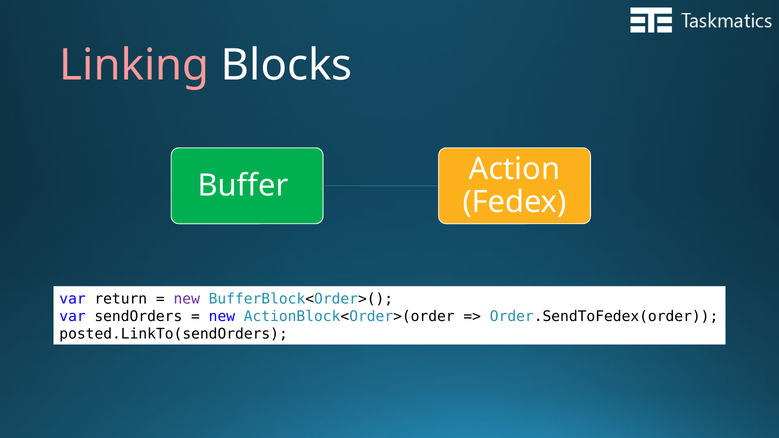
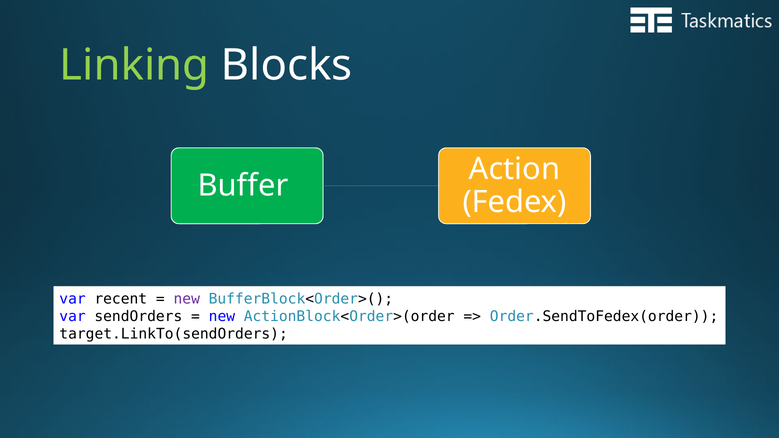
Linking colour: pink -> light green (134, 65)
return: return -> recent (121, 299)
posted.LinkTo(sendOrders: posted.LinkTo(sendOrders -> target.LinkTo(sendOrders (174, 334)
